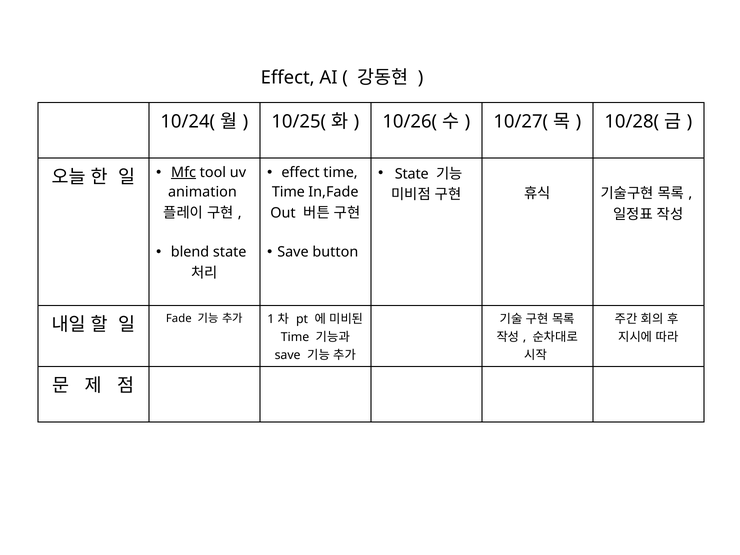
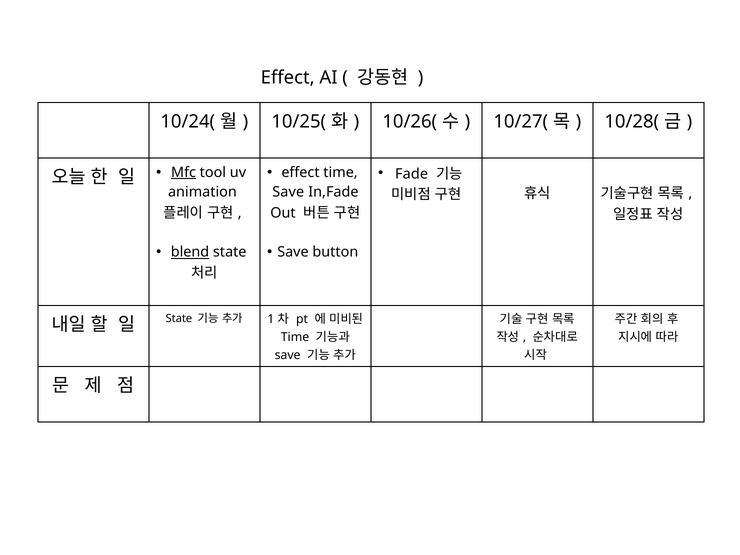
State: State -> Fade (412, 174)
Time: Time -> Save (288, 192)
blend underline: none -> present (190, 252)
Fade: Fade -> State (179, 319)
